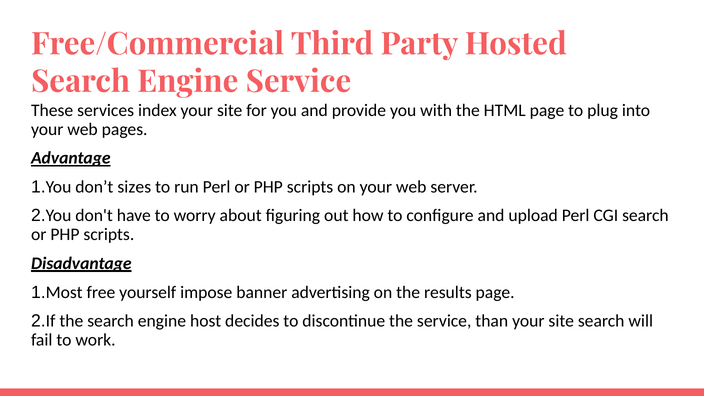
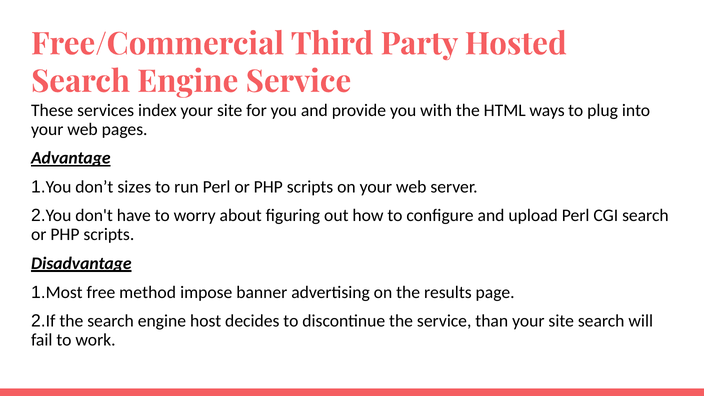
HTML page: page -> ways (547, 110)
yourself: yourself -> method (148, 292)
